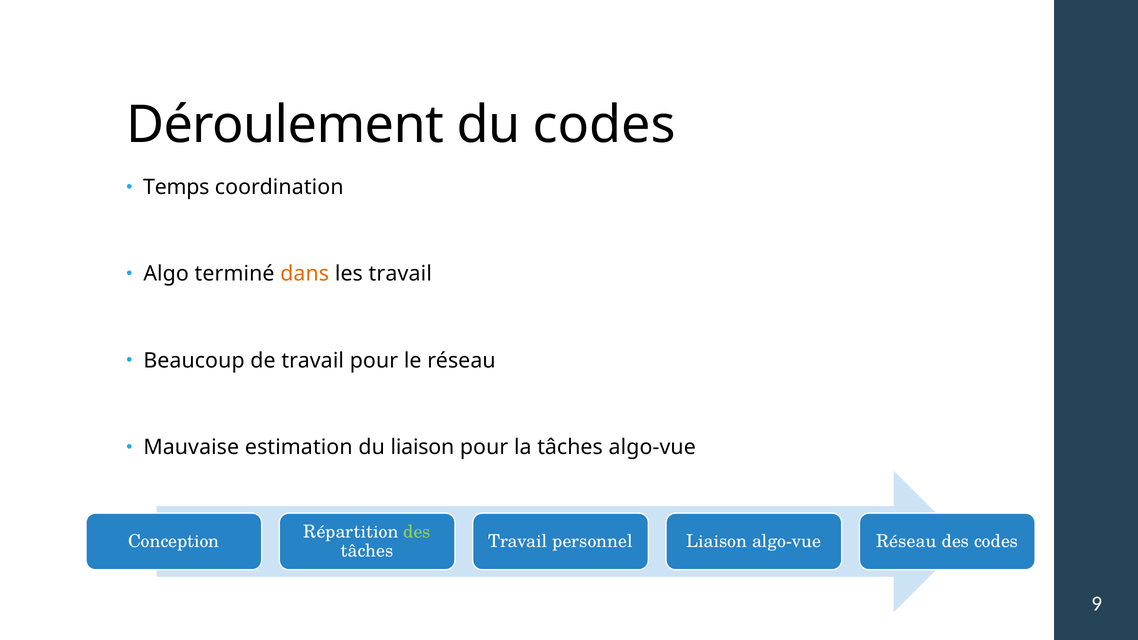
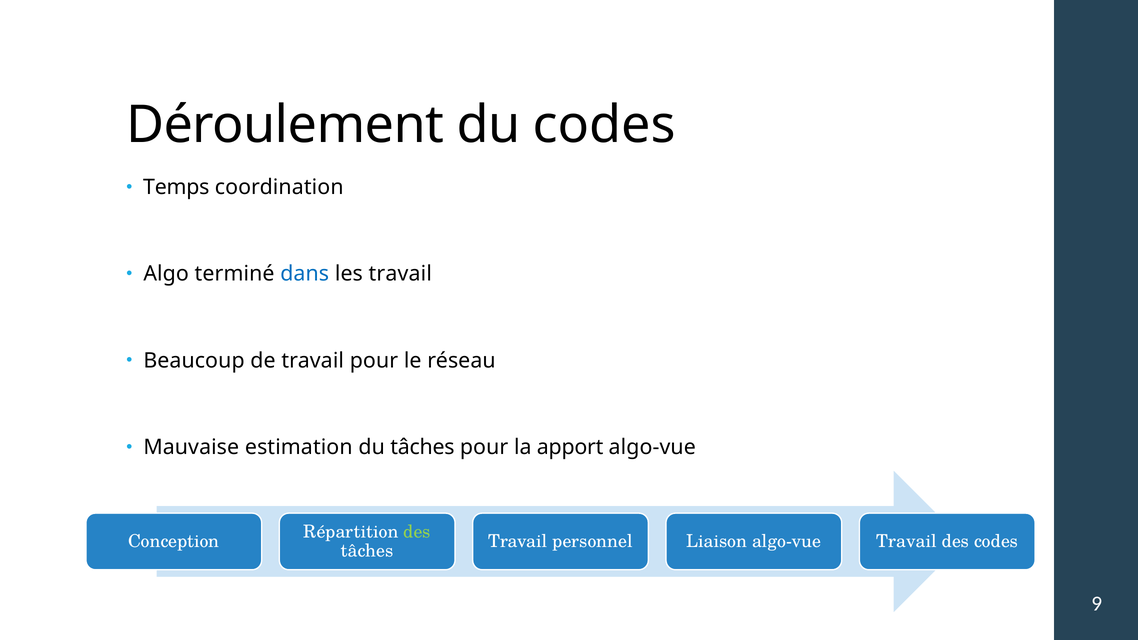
dans colour: orange -> blue (305, 274)
du liaison: liaison -> tâches (422, 447)
la tâches: tâches -> apport (570, 447)
algo-vue Réseau: Réseau -> Travail (907, 541)
